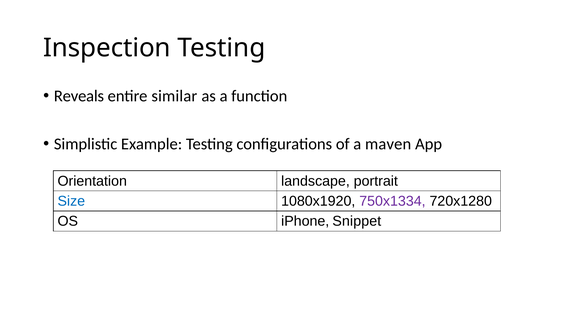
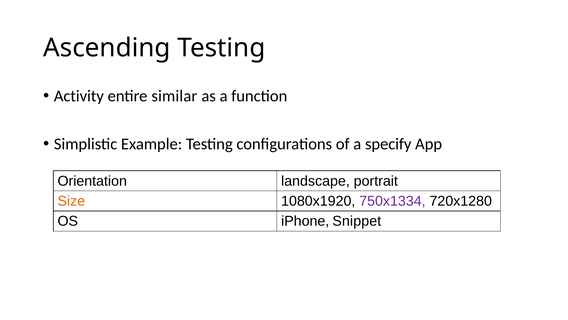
Inspection: Inspection -> Ascending (107, 48)
Reveals: Reveals -> Activity (79, 96)
maven: maven -> specify (388, 144)
Size colour: blue -> orange (71, 201)
